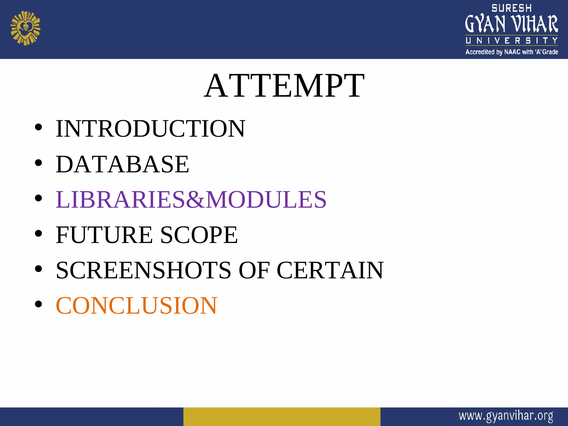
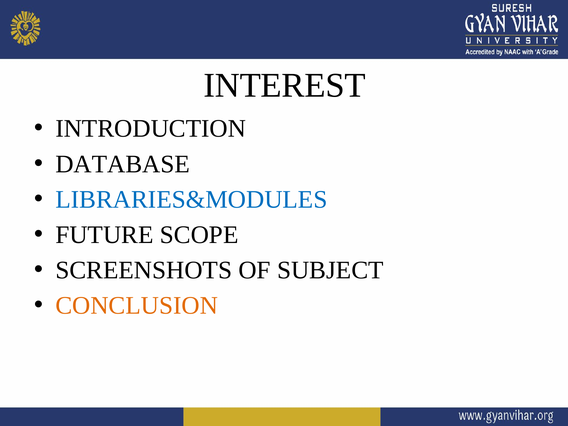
ATTEMPT: ATTEMPT -> INTEREST (285, 85)
LIBRARIES&MODULES colour: purple -> blue (191, 199)
CERTAIN: CERTAIN -> SUBJECT (330, 270)
